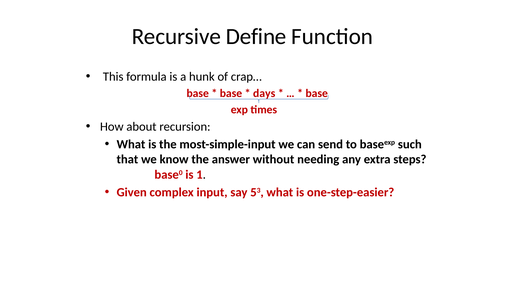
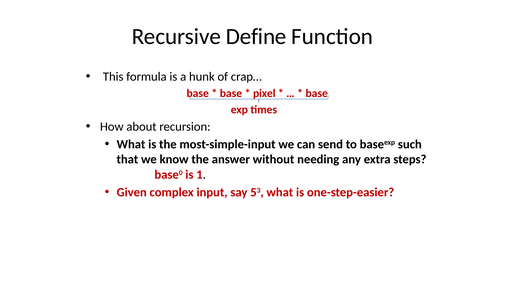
days: days -> pixel (264, 93)
